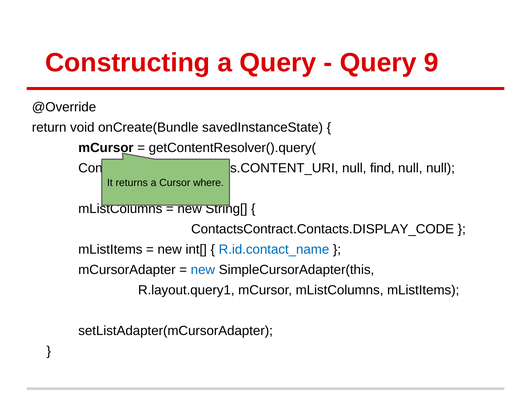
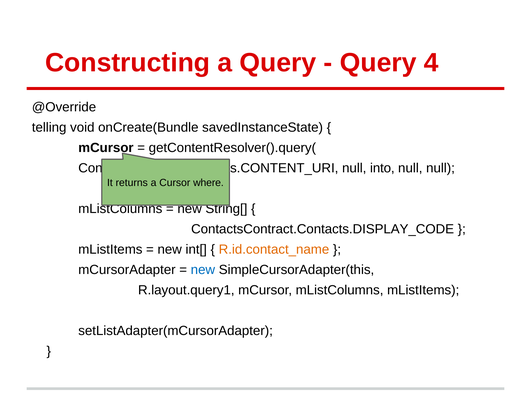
9: 9 -> 4 (431, 63)
return: return -> telling (49, 127)
find: find -> into (382, 168)
R.id.contact_name colour: blue -> orange (274, 250)
